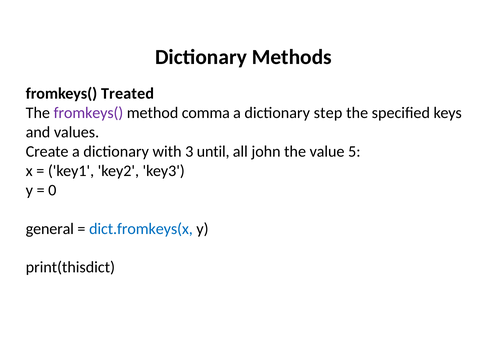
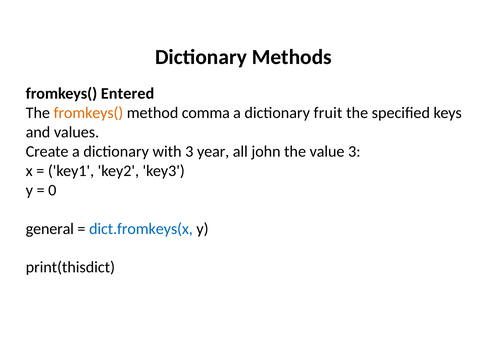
Treated: Treated -> Entered (128, 94)
fromkeys( colour: purple -> orange (88, 113)
step: step -> fruit (328, 113)
until: until -> year (213, 152)
value 5: 5 -> 3 (354, 152)
